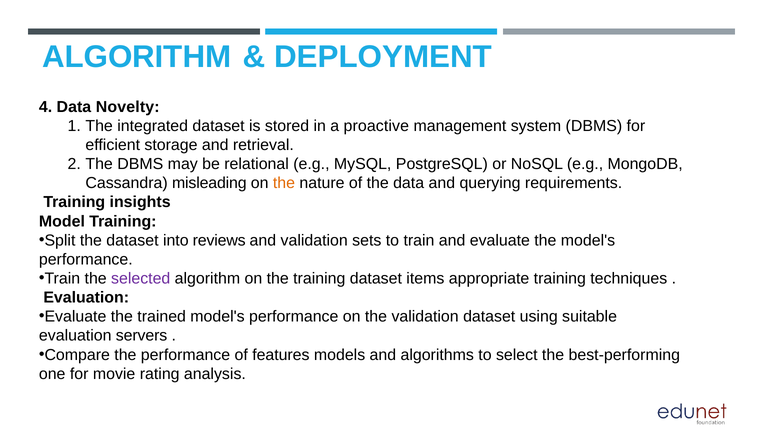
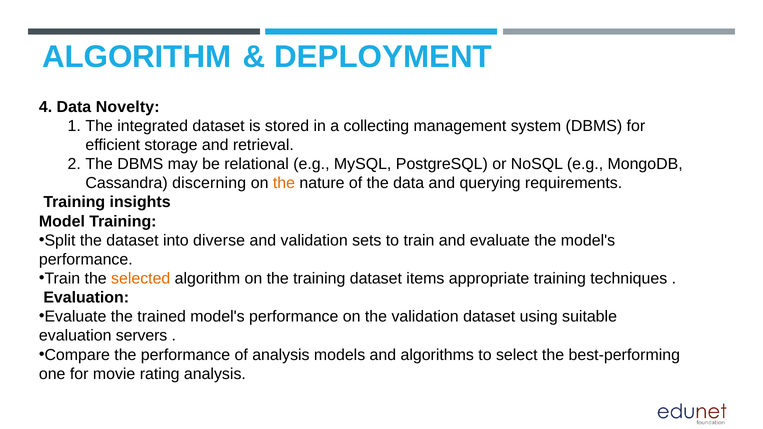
proactive: proactive -> collecting (376, 126)
misleading: misleading -> discerning (209, 183)
reviews: reviews -> diverse (219, 240)
selected colour: purple -> orange (141, 279)
of features: features -> analysis (281, 355)
